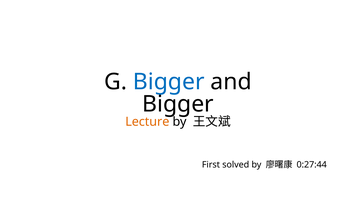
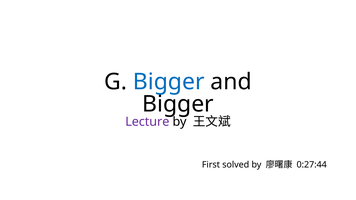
Lecture colour: orange -> purple (147, 122)
